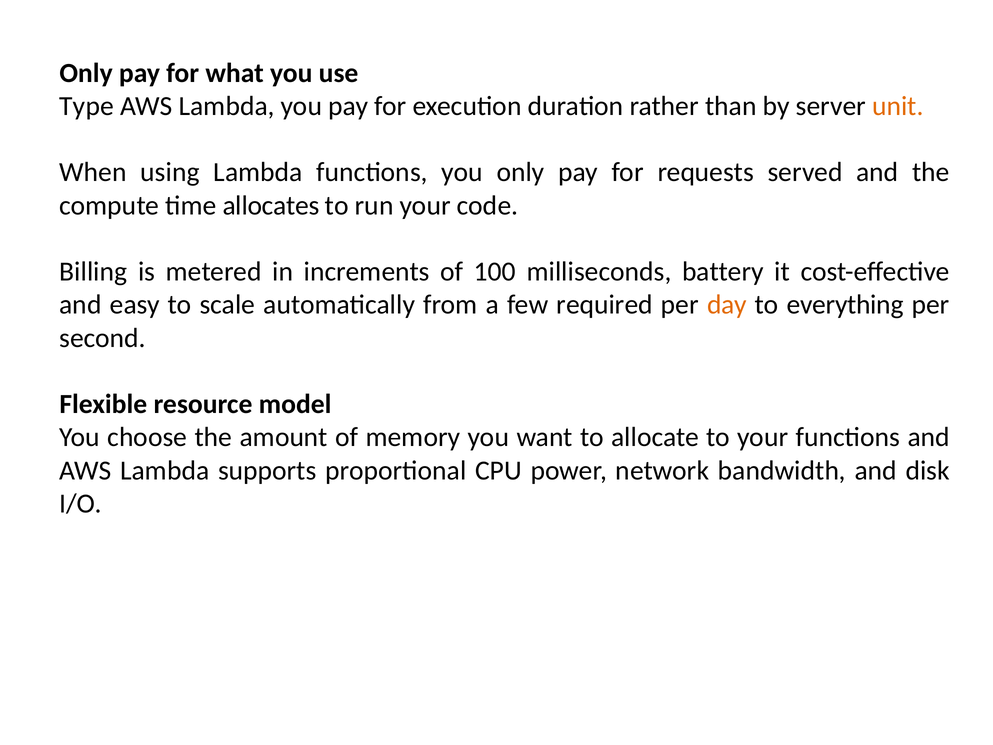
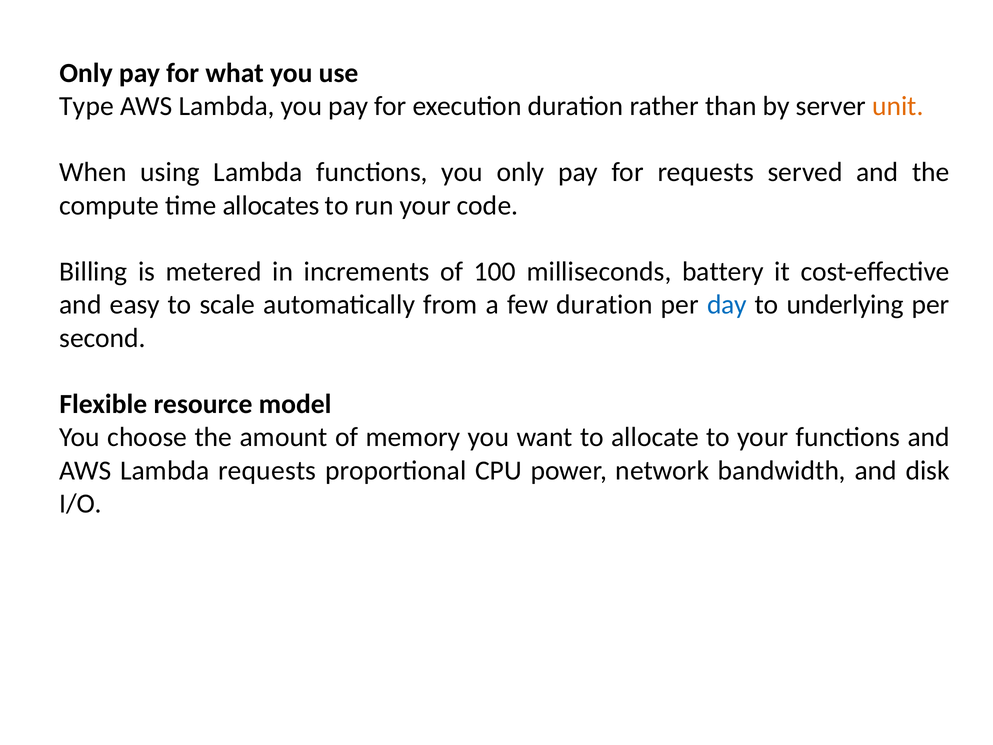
few required: required -> duration (605, 305)
day colour: orange -> blue (727, 305)
everything: everything -> underlying (845, 305)
Lambda supports: supports -> requests (267, 470)
